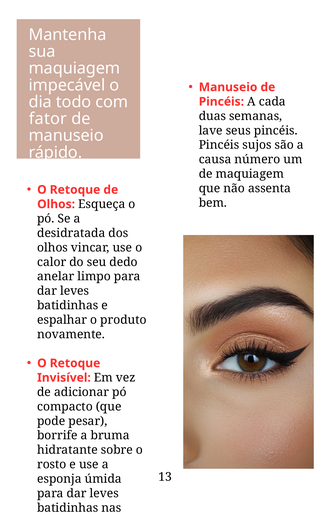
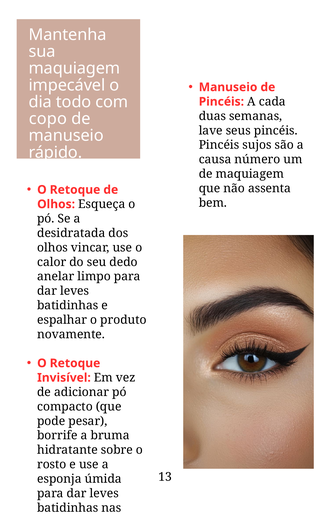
fator: fator -> copo (48, 119)
